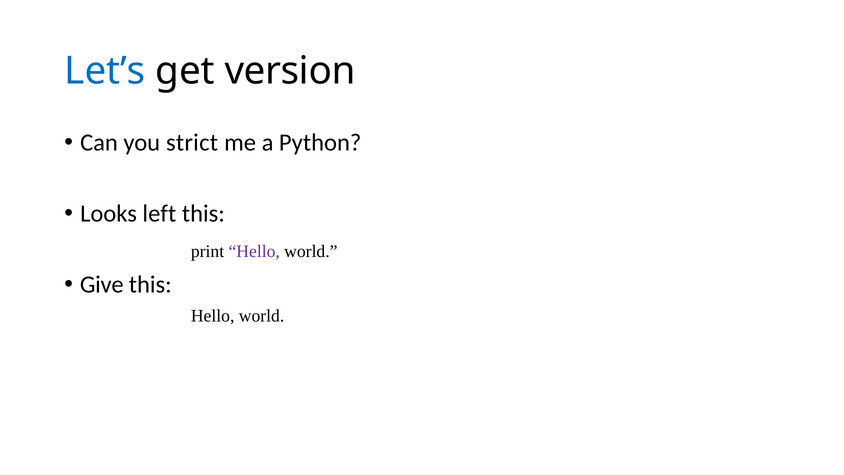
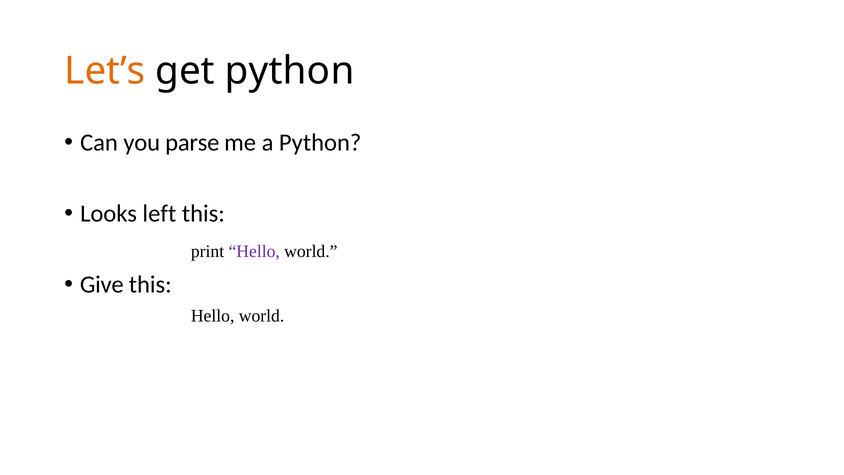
Let’s colour: blue -> orange (105, 71)
get version: version -> python (290, 71)
strict: strict -> parse (192, 143)
